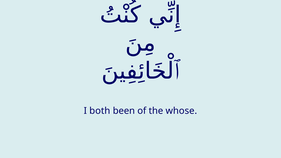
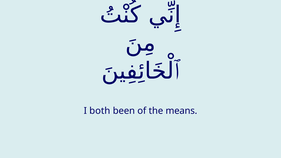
whose: whose -> means (181, 111)
